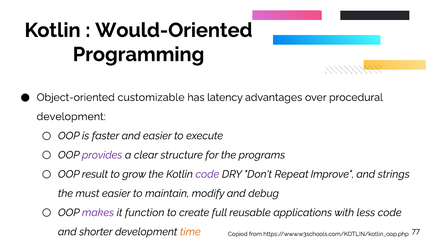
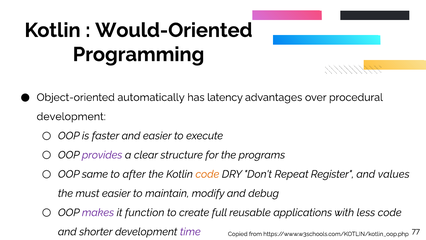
customizable: customizable -> automatically (151, 97)
result: result -> same (95, 174)
grow: grow -> after (134, 174)
code colour: purple -> orange (207, 174)
Improve: Improve -> Register (332, 174)
strings: strings -> values (394, 174)
time colour: orange -> purple (190, 231)
